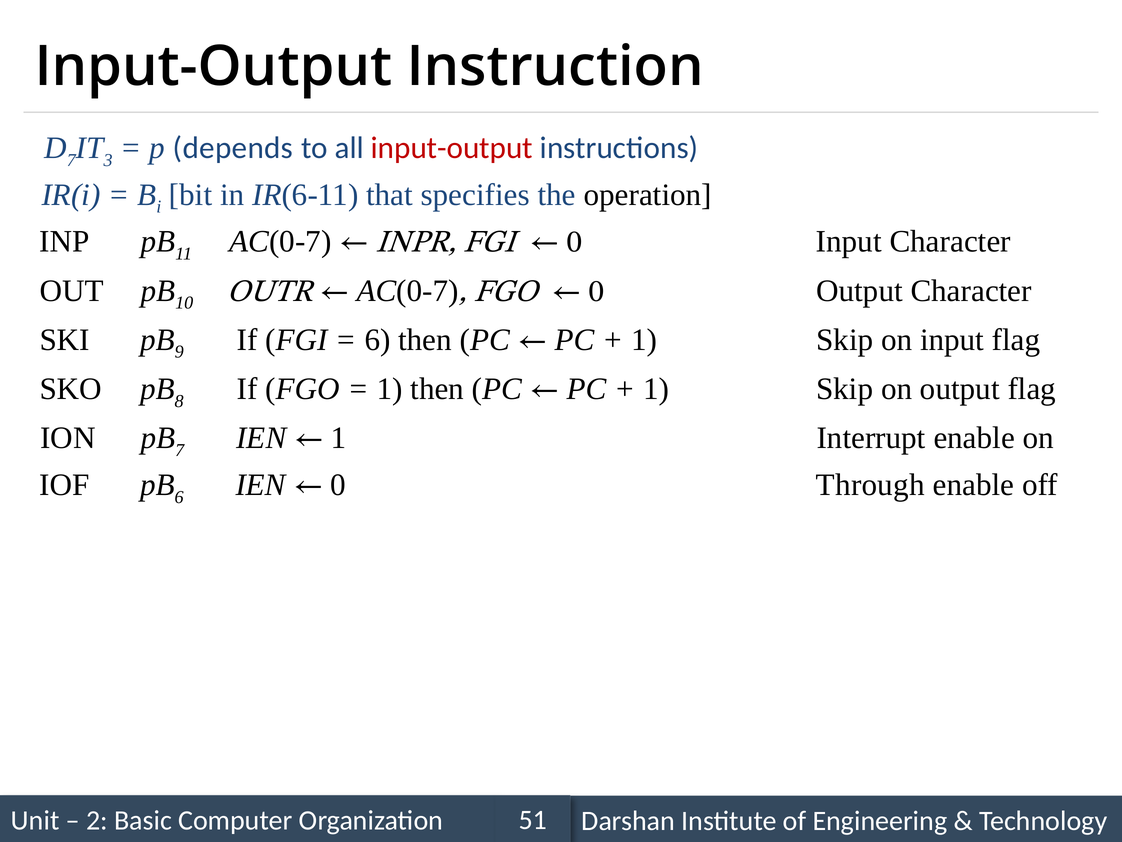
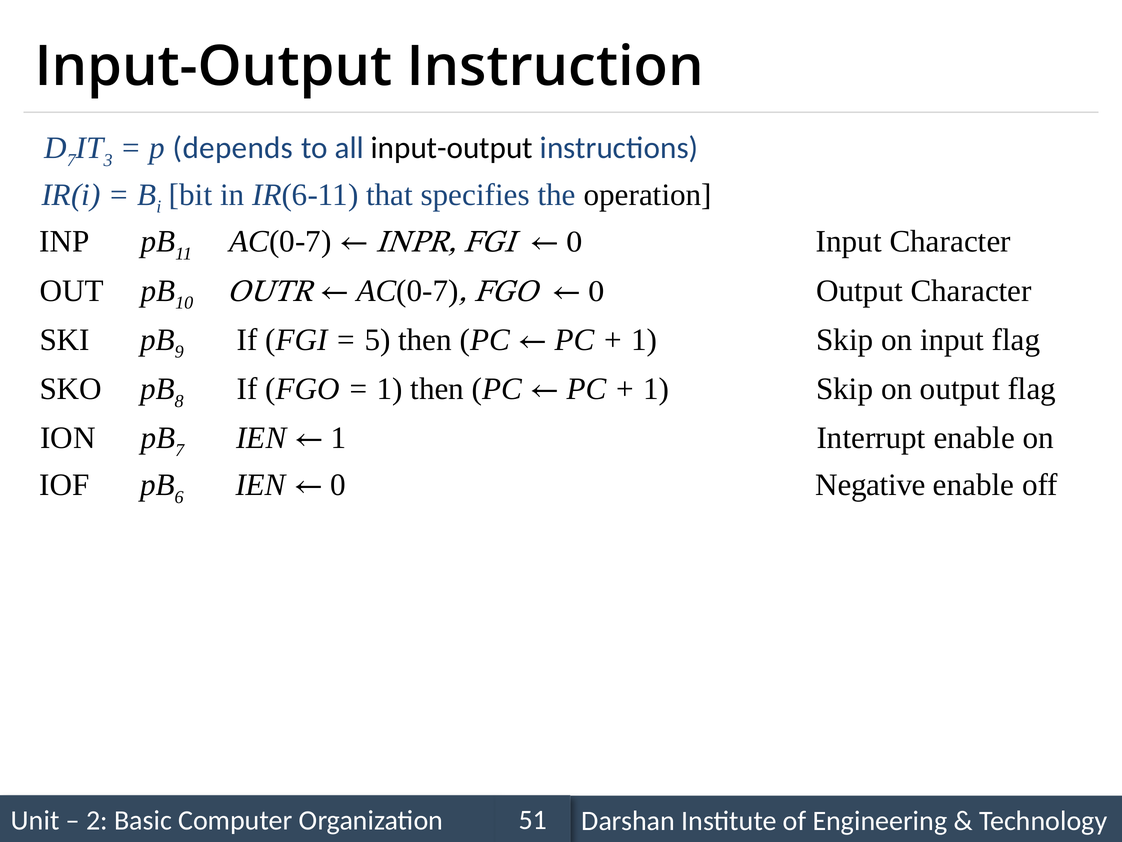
input-output colour: red -> black (452, 148)
6: 6 -> 5 (377, 340)
Through: Through -> Negative (871, 485)
